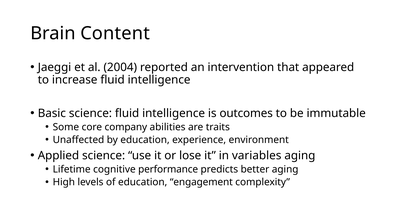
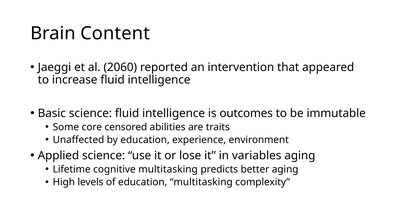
2004: 2004 -> 2060 (120, 67)
company: company -> censored (126, 127)
cognitive performance: performance -> multitasking (168, 169)
education engagement: engagement -> multitasking (201, 182)
